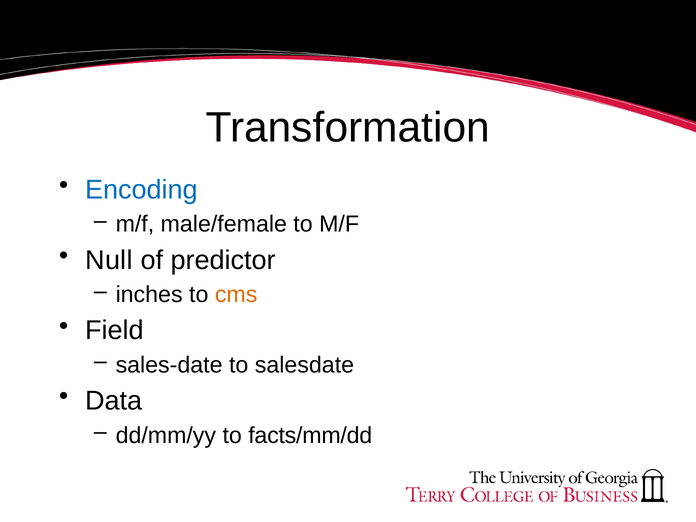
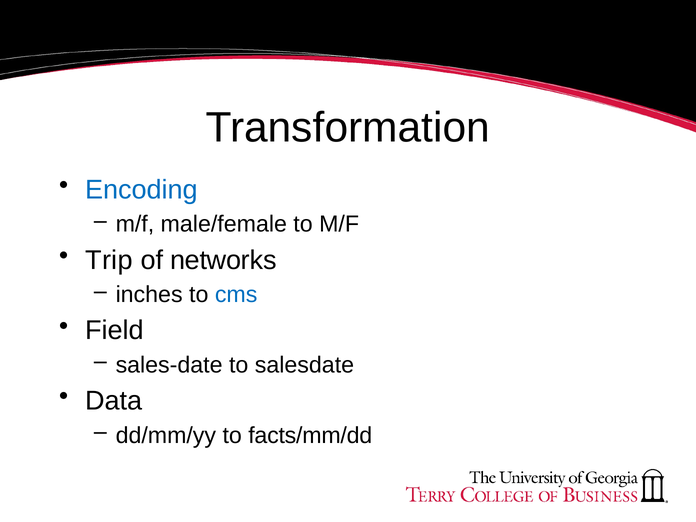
Null: Null -> Trip (109, 260)
predictor: predictor -> networks (223, 260)
cms colour: orange -> blue (236, 295)
